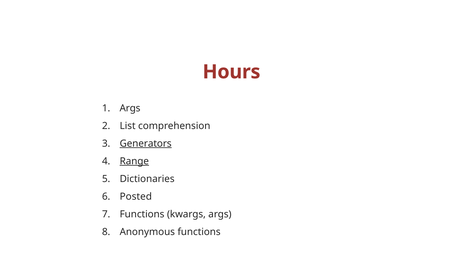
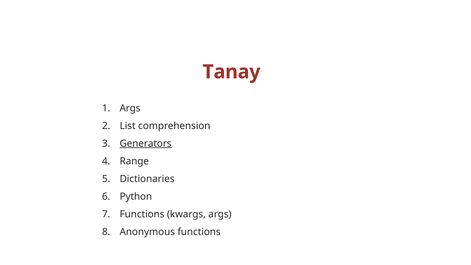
Hours: Hours -> Tanay (231, 72)
Range underline: present -> none (134, 161)
Posted: Posted -> Python (136, 196)
